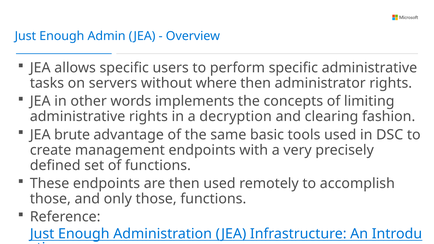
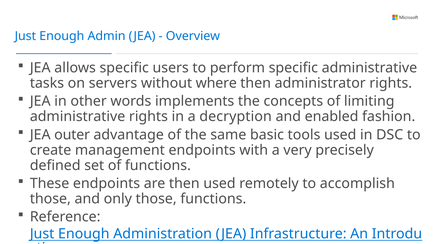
clearing: clearing -> enabled (332, 117)
brute: brute -> outer (72, 135)
